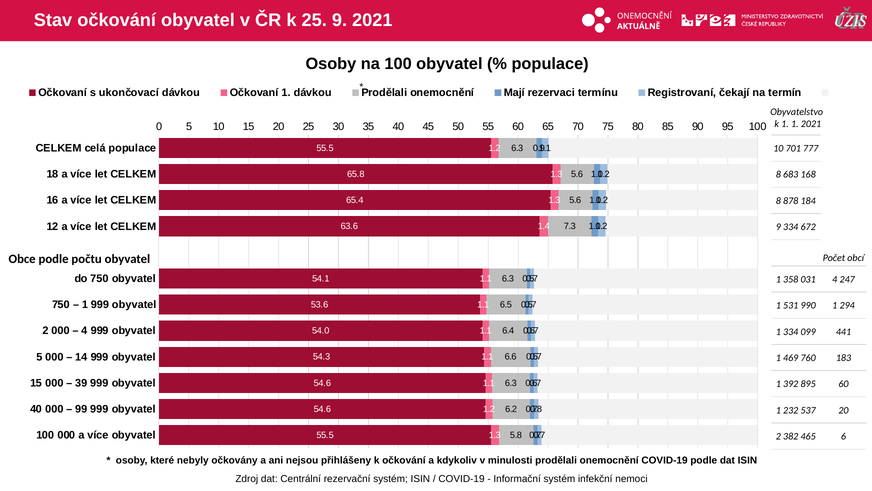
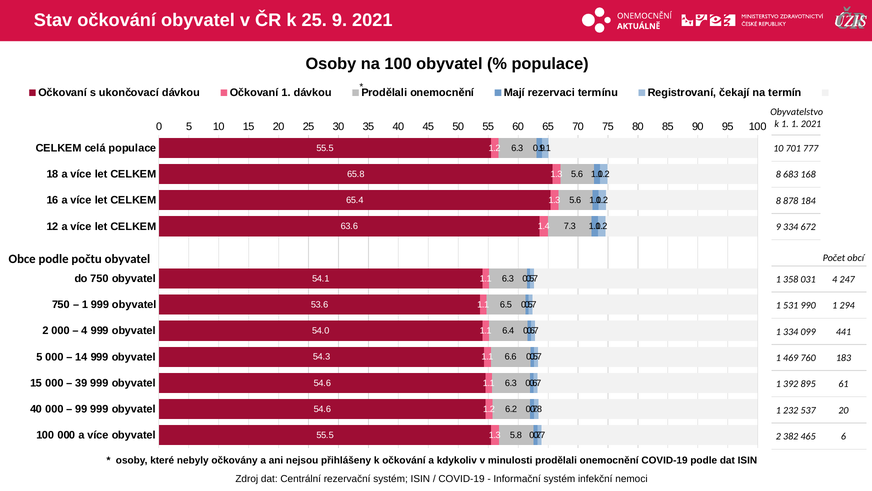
895 60: 60 -> 61 (843, 384)
